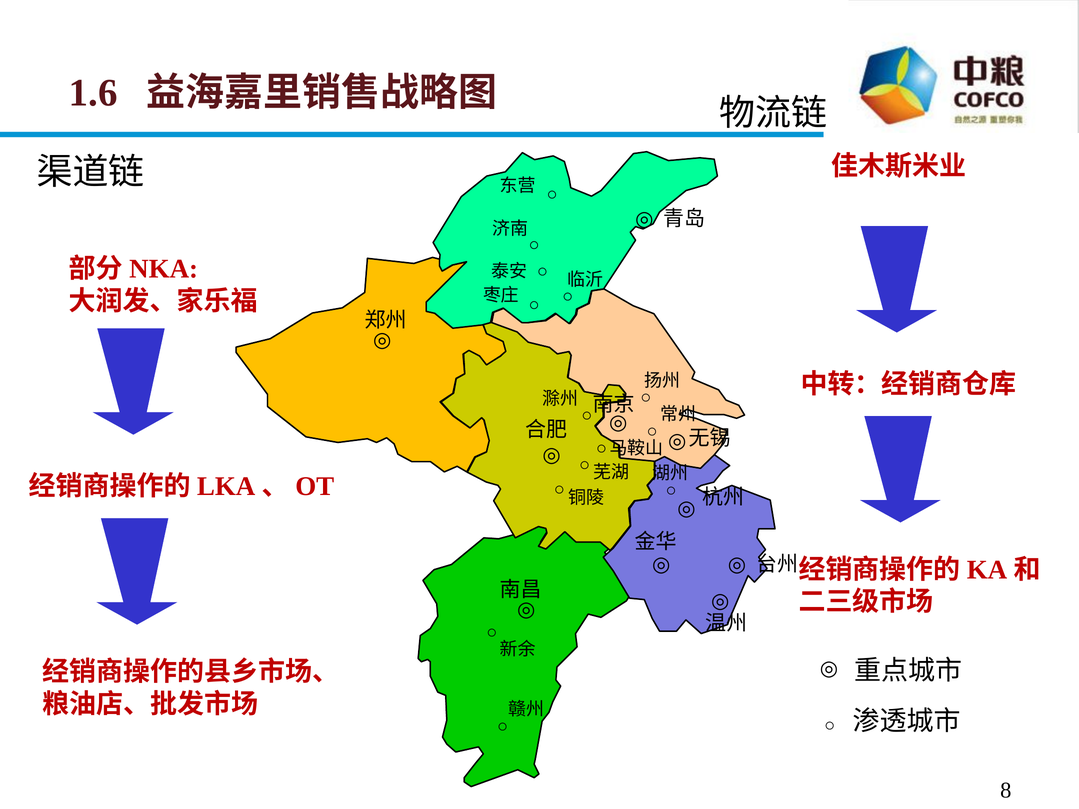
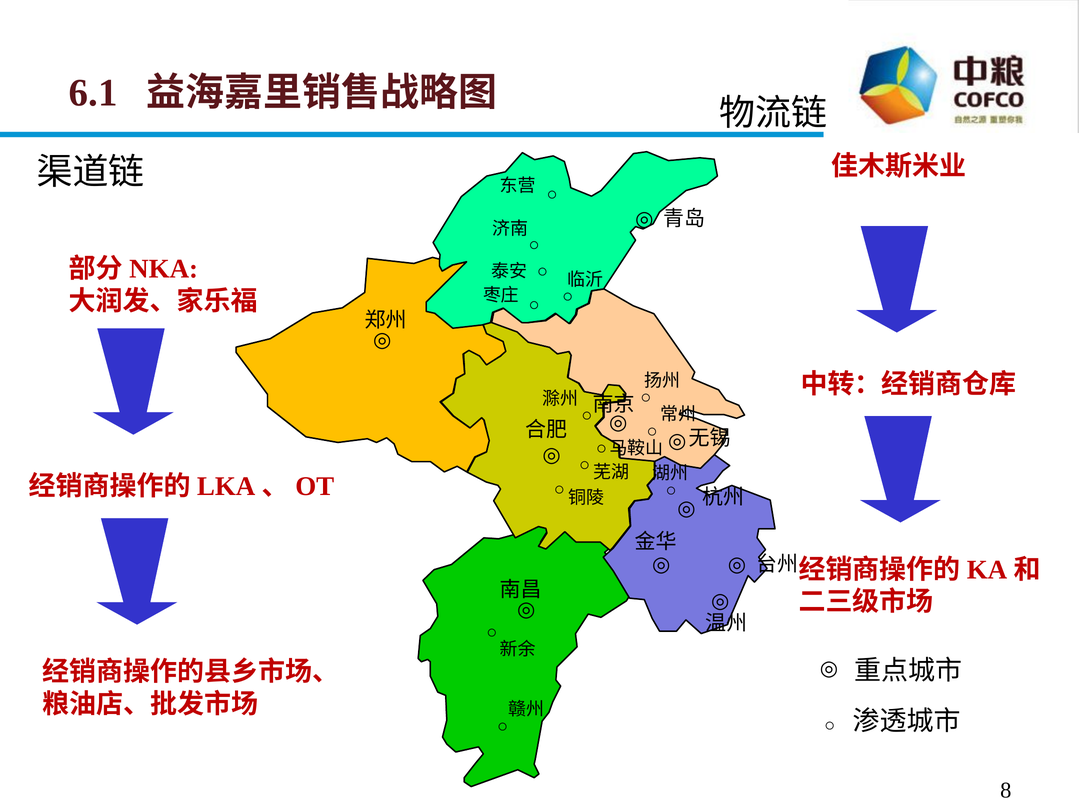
1.6: 1.6 -> 6.1 (93, 93)
